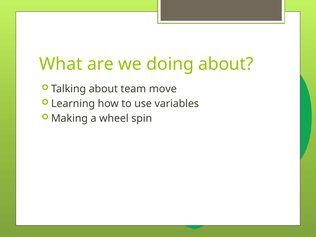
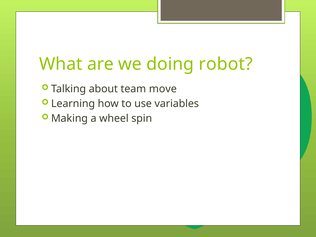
doing about: about -> robot (226, 64)
